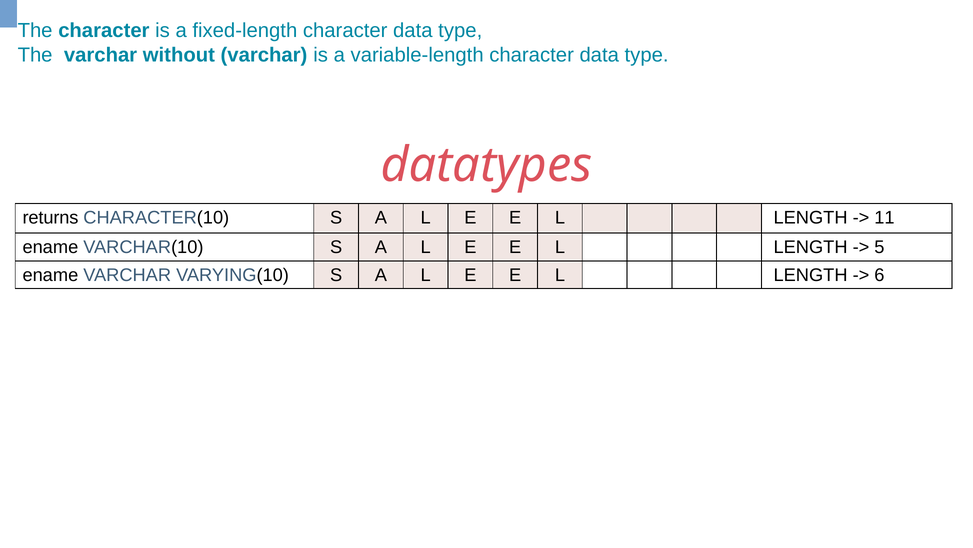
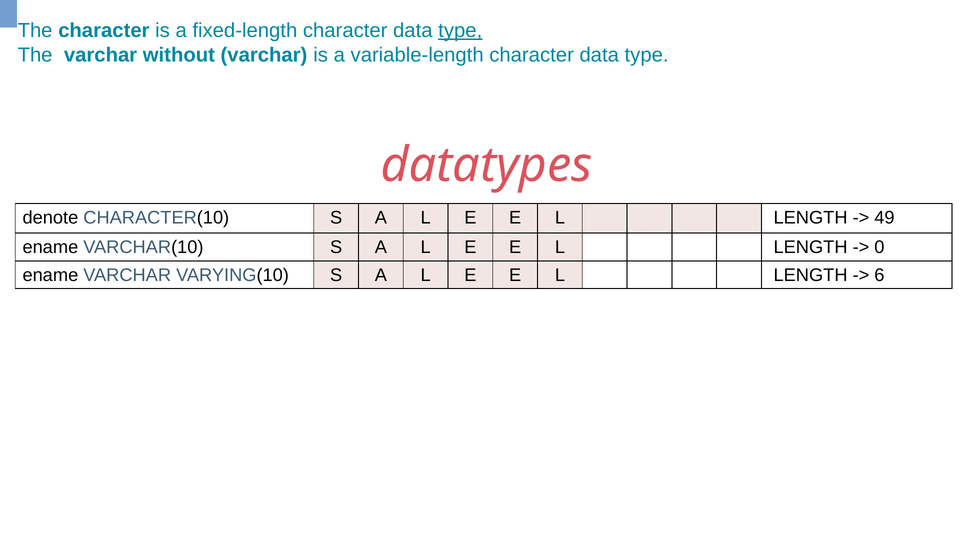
type underline: none -> present (460, 31)
returns: returns -> denote (50, 217)
11: 11 -> 49 (884, 217)
5: 5 -> 0 (879, 247)
